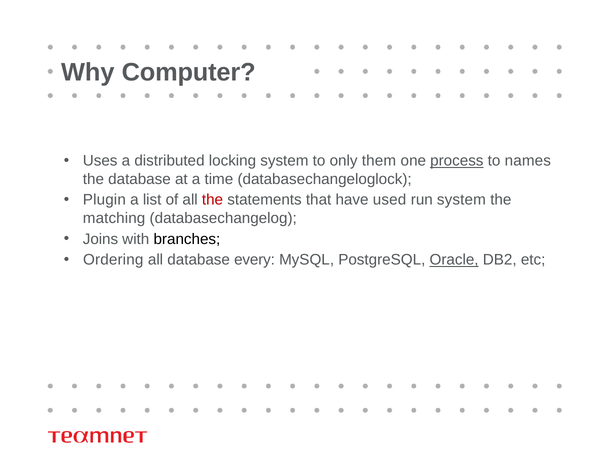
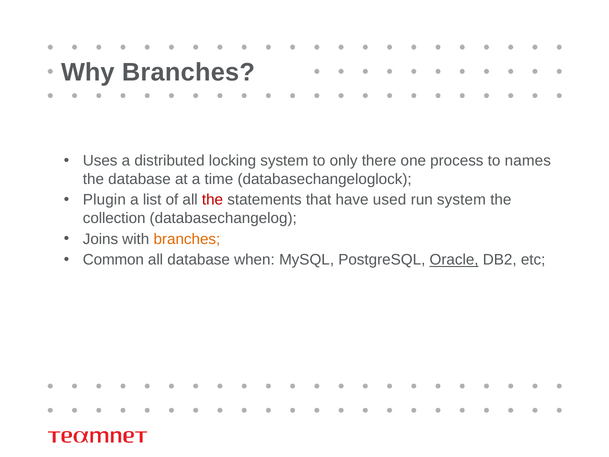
Why Computer: Computer -> Branches (188, 73)
them: them -> there (379, 161)
process underline: present -> none (457, 161)
matching: matching -> collection (114, 218)
branches colour: black -> orange (187, 239)
Ordering: Ordering -> Common (113, 260)
every: every -> when (254, 260)
